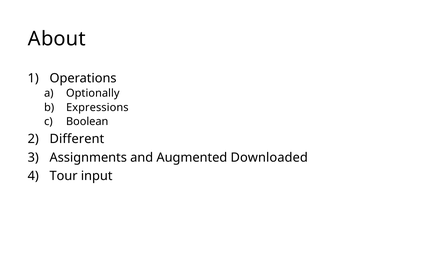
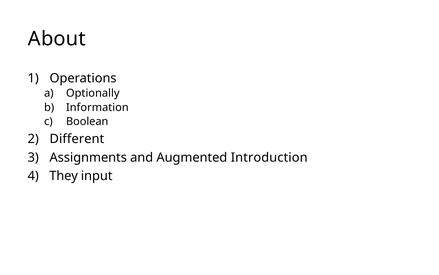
Expressions: Expressions -> Information (97, 107)
Downloaded: Downloaded -> Introduction (269, 157)
Tour: Tour -> They (64, 176)
